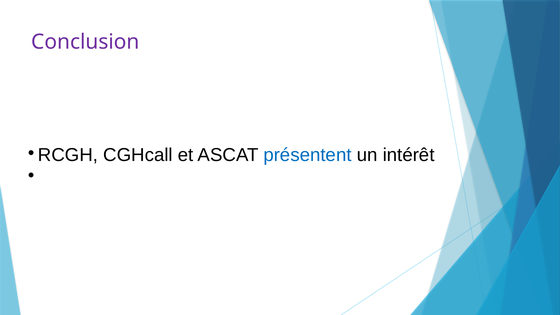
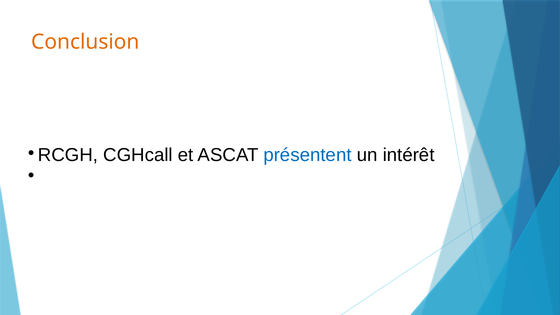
Conclusion colour: purple -> orange (85, 42)
